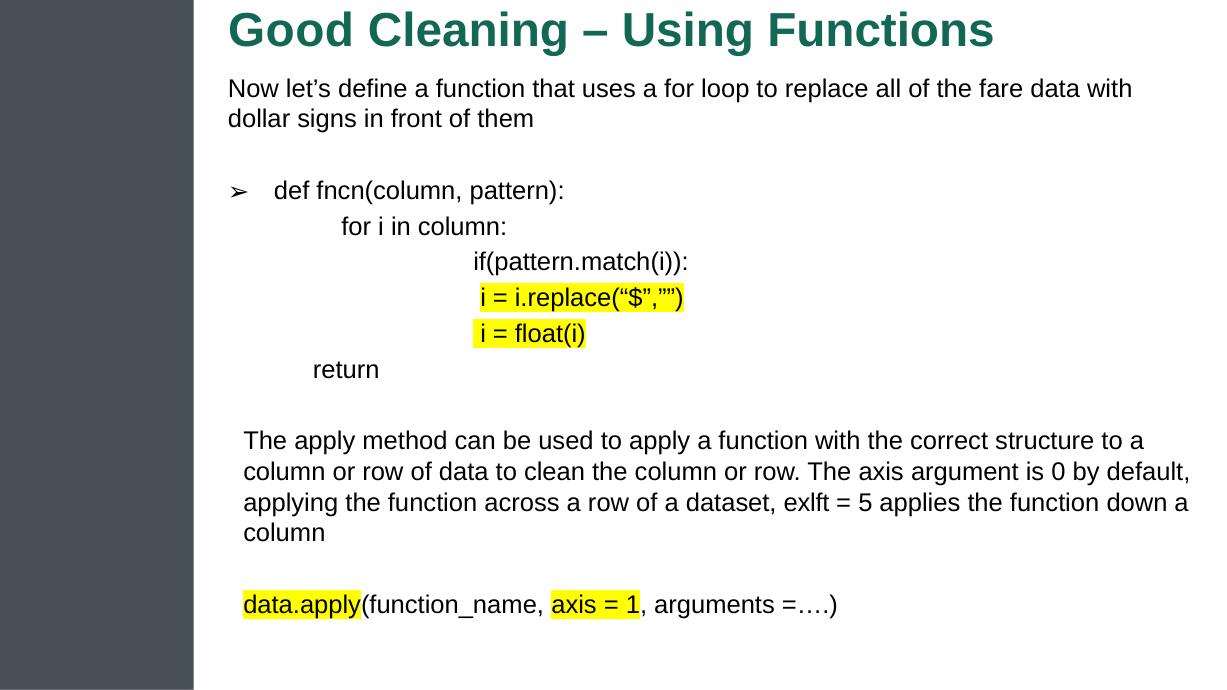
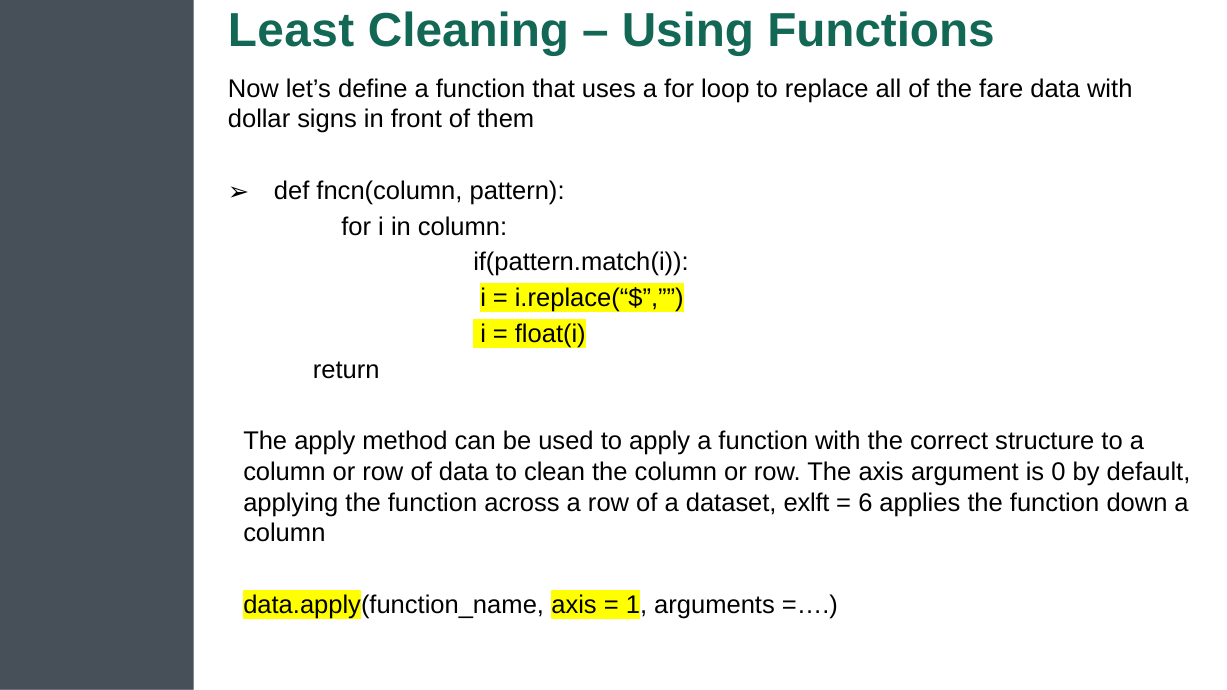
Good: Good -> Least (291, 31)
5: 5 -> 6 (865, 503)
